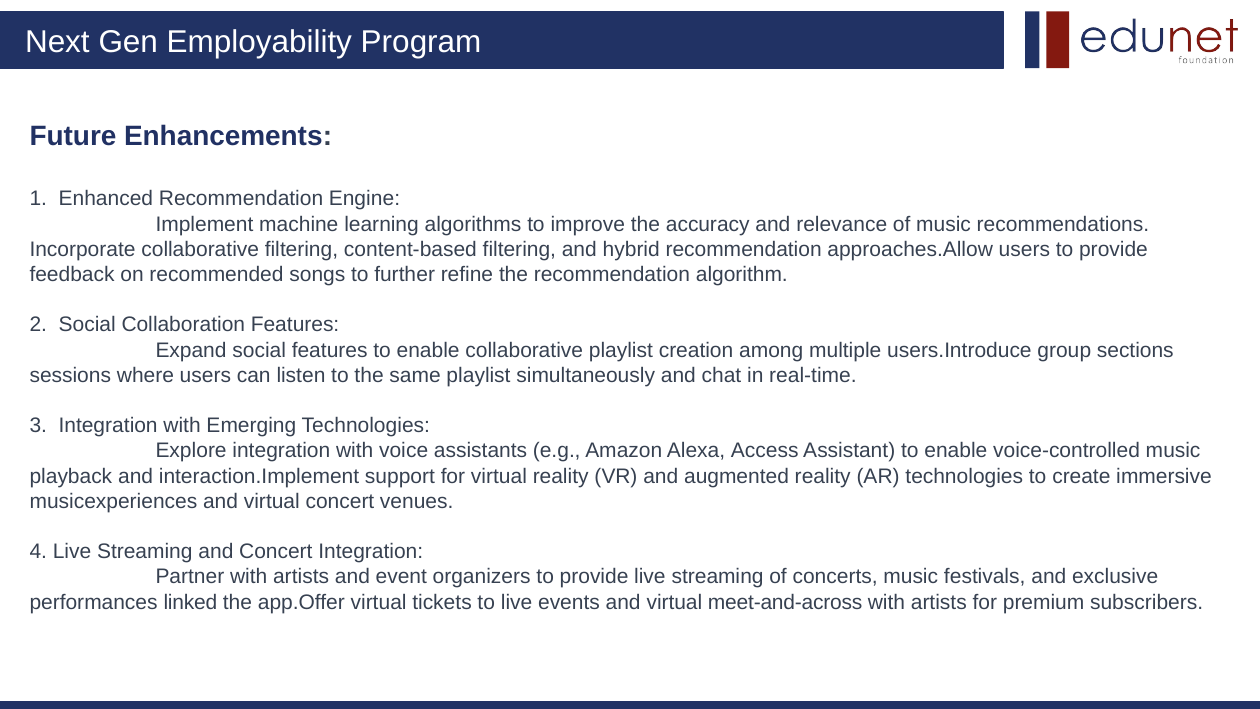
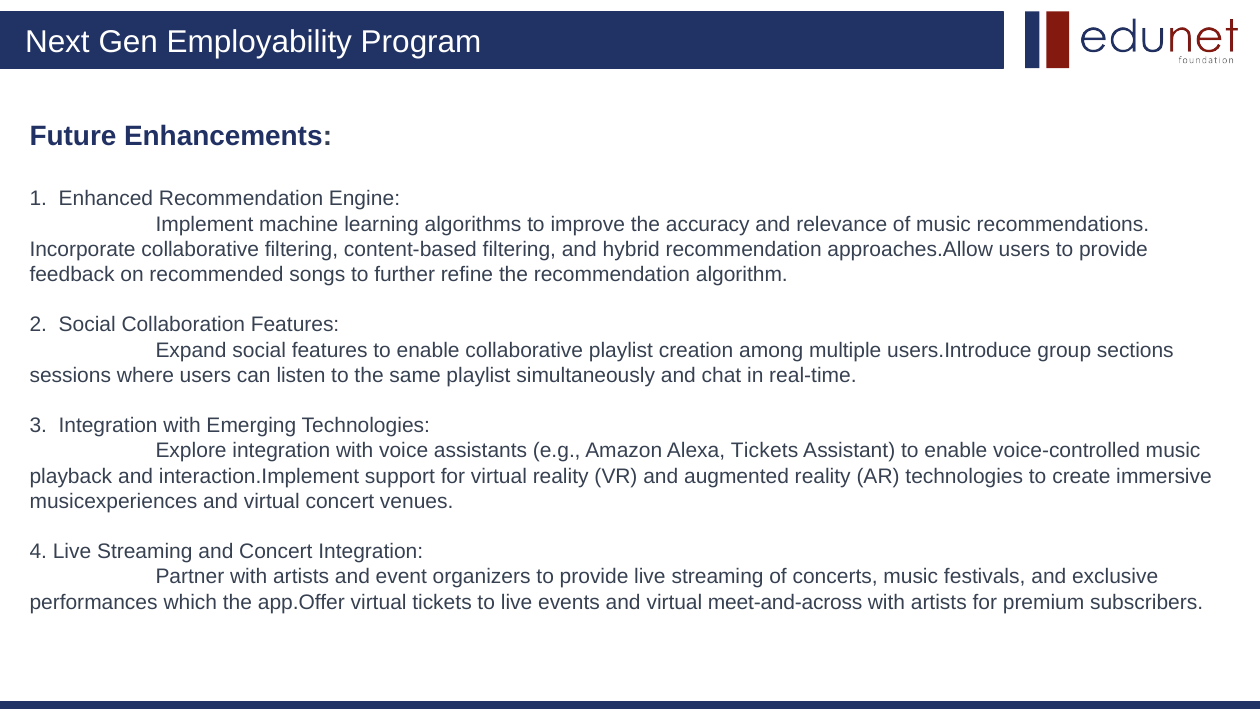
Alexa Access: Access -> Tickets (765, 451)
linked: linked -> which (190, 602)
